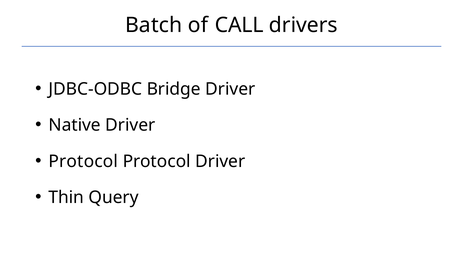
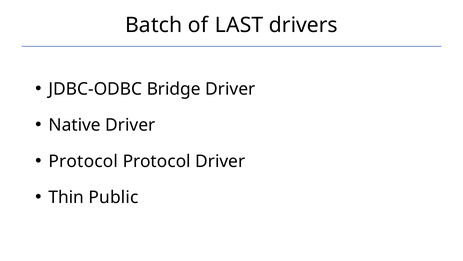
CALL: CALL -> LAST (239, 25)
Query: Query -> Public (114, 197)
